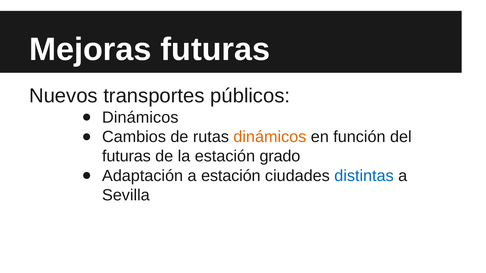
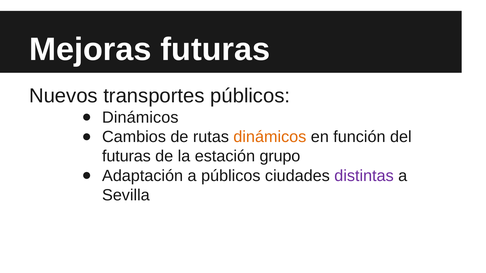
grado: grado -> grupo (280, 157)
a estación: estación -> públicos (231, 176)
distintas colour: blue -> purple (364, 176)
